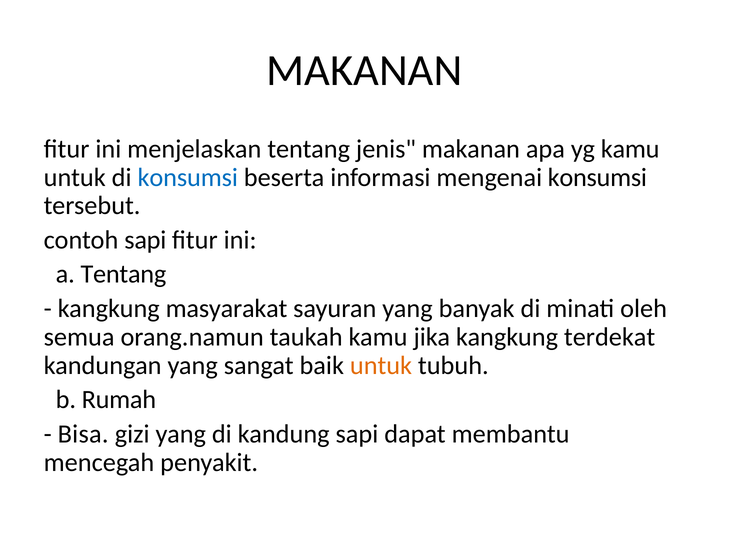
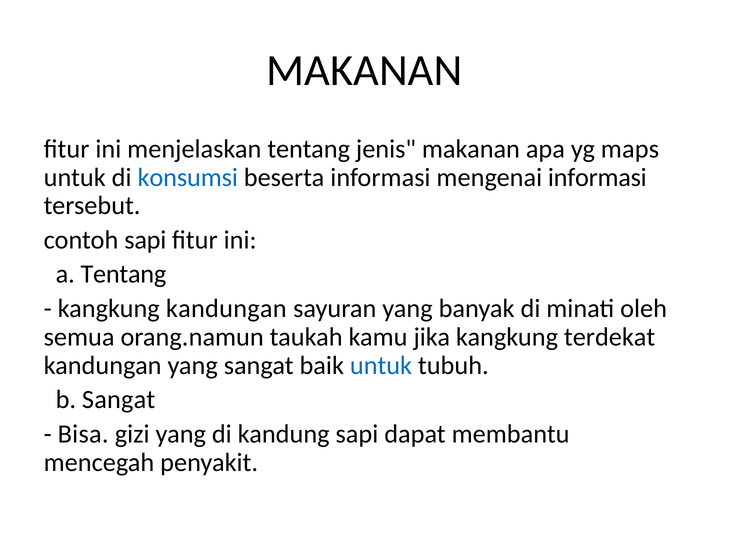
yg kamu: kamu -> maps (630, 149)
mengenai konsumsi: konsumsi -> informasi (597, 177)
kangkung masyarakat: masyarakat -> kandungan (226, 308)
untuk colour: orange -> blue (381, 365)
b Rumah: Rumah -> Sangat (119, 399)
